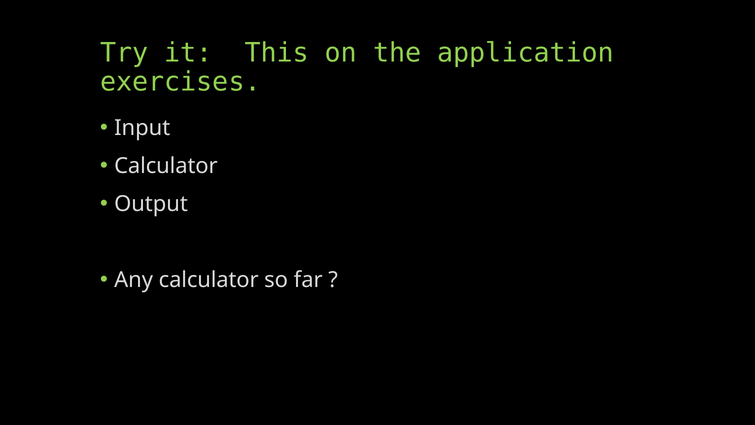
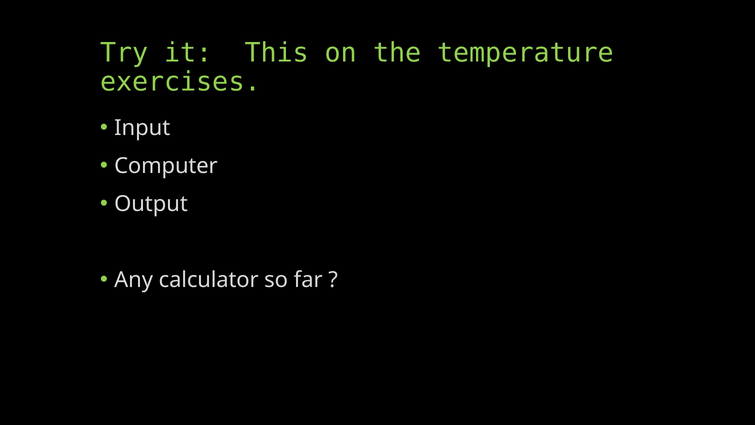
application: application -> temperature (526, 53)
Calculator: Calculator -> Computer (166, 166)
